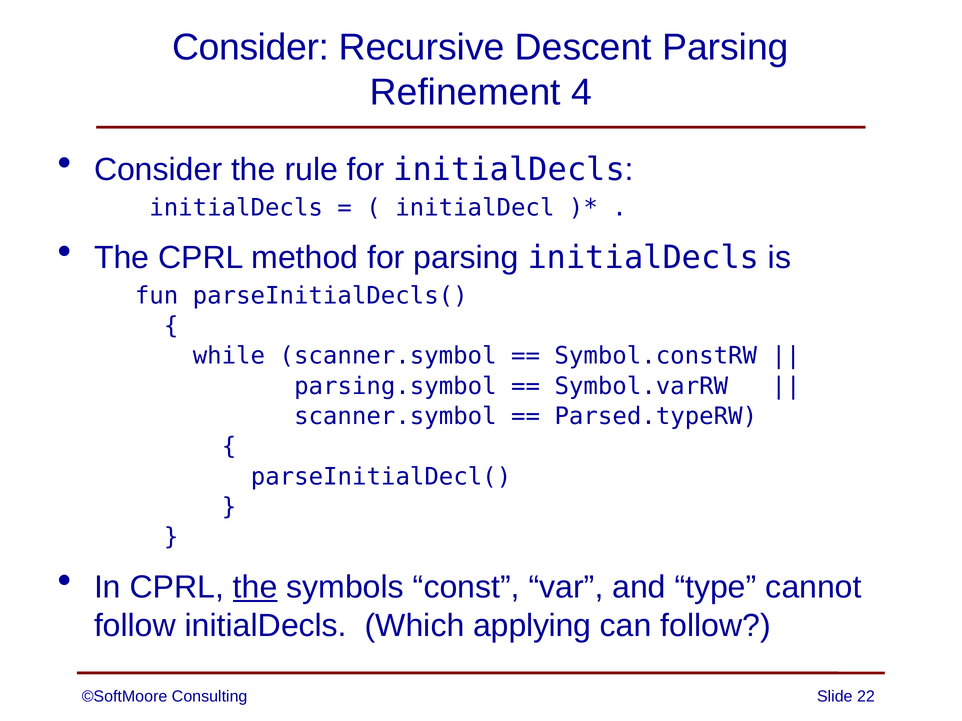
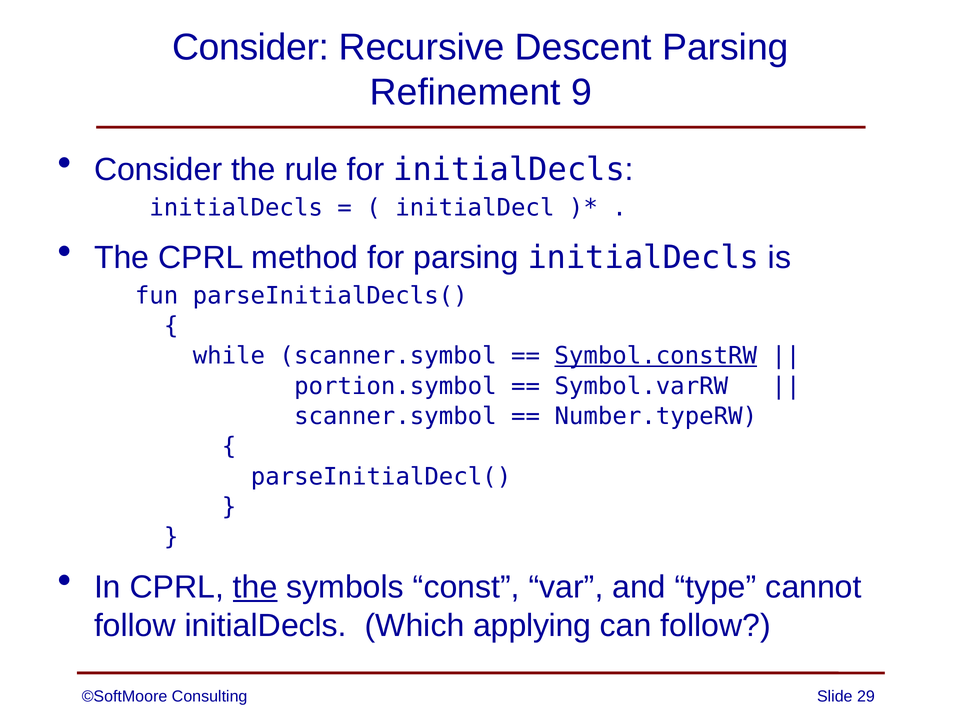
4: 4 -> 9 (582, 92)
Symbol.constRW underline: none -> present (656, 356)
parsing.symbol: parsing.symbol -> portion.symbol (395, 386)
Parsed.typeRW: Parsed.typeRW -> Number.typeRW (656, 417)
22: 22 -> 29 (866, 697)
